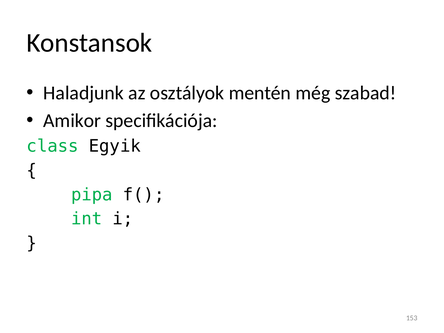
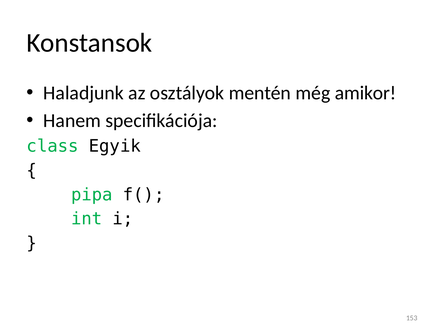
szabad: szabad -> amikor (366, 93)
Amikor: Amikor -> Hanem (72, 121)
